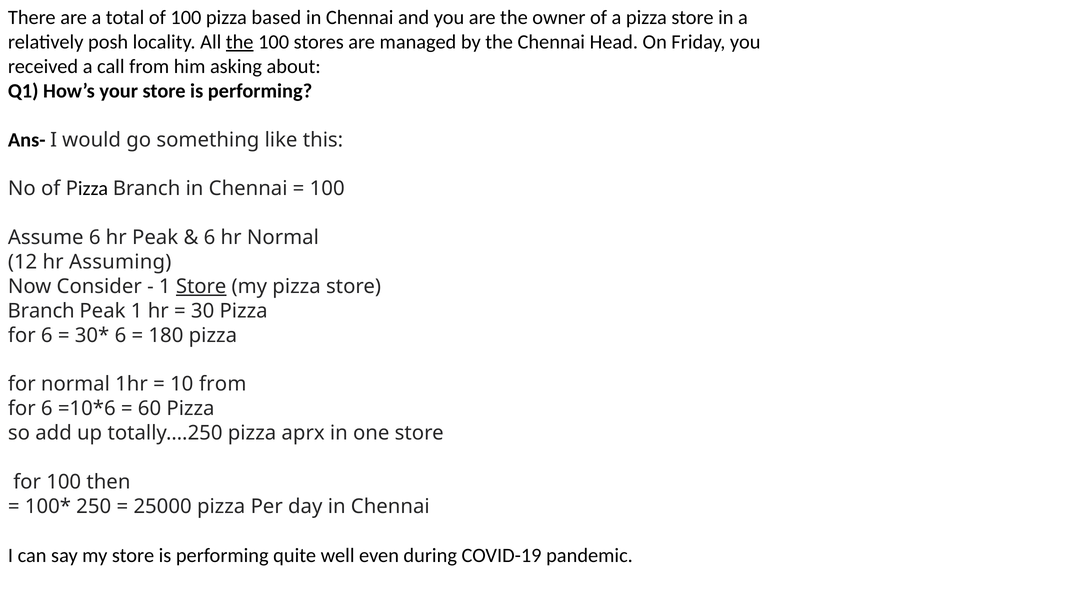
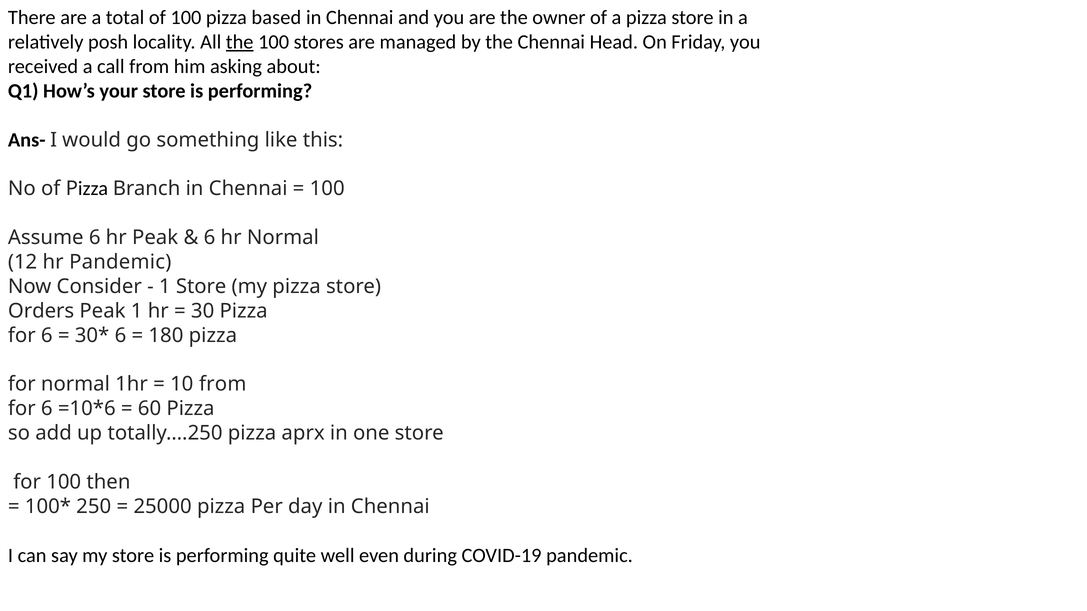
hr Assuming: Assuming -> Pandemic (120, 262)
Store underline: present -> none (201, 287)
Branch: Branch -> Orders (41, 311)
